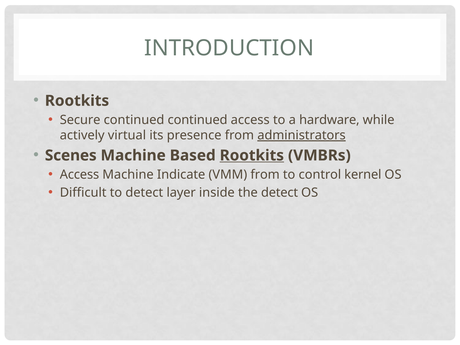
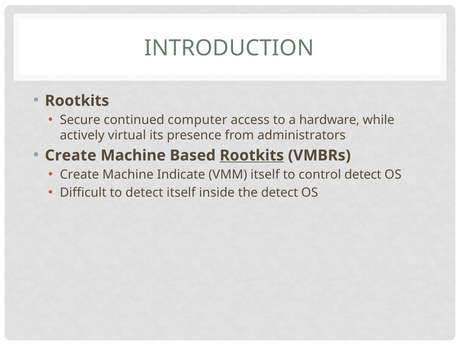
continued continued: continued -> computer (197, 120)
administrators underline: present -> none (302, 135)
Scenes: Scenes -> Create (71, 155)
Access: Access -> Create (79, 175)
VMM from: from -> itself (265, 175)
control kernel: kernel -> detect (363, 175)
detect layer: layer -> itself (181, 193)
